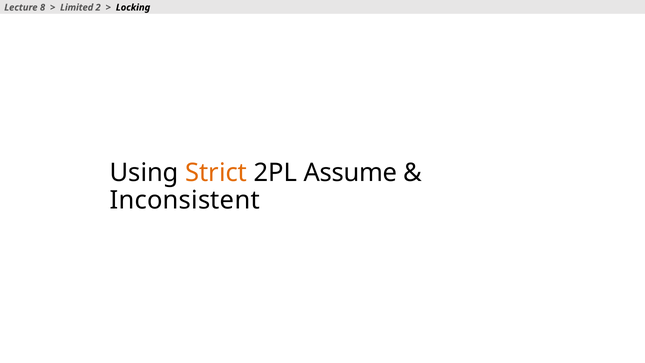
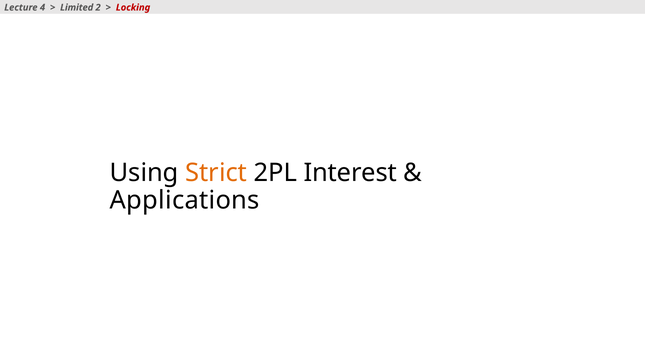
8: 8 -> 4 (43, 7)
Locking colour: black -> red (133, 7)
Assume: Assume -> Interest (350, 173)
Inconsistent: Inconsistent -> Applications (185, 200)
